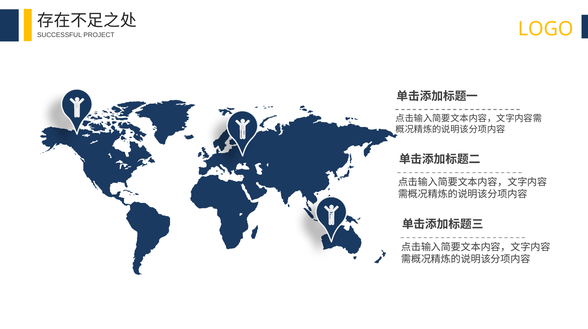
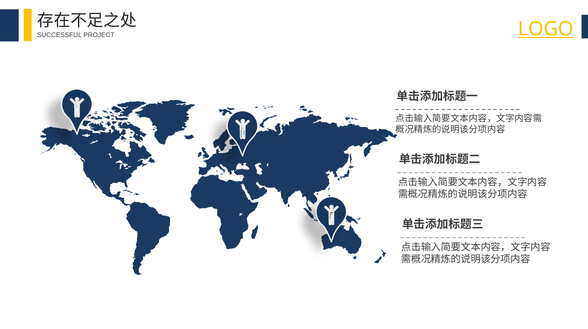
LOGO underline: none -> present (546, 29)
